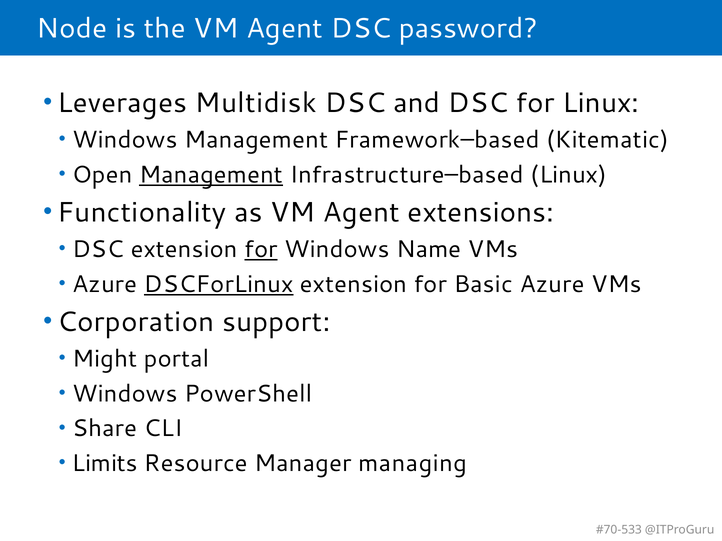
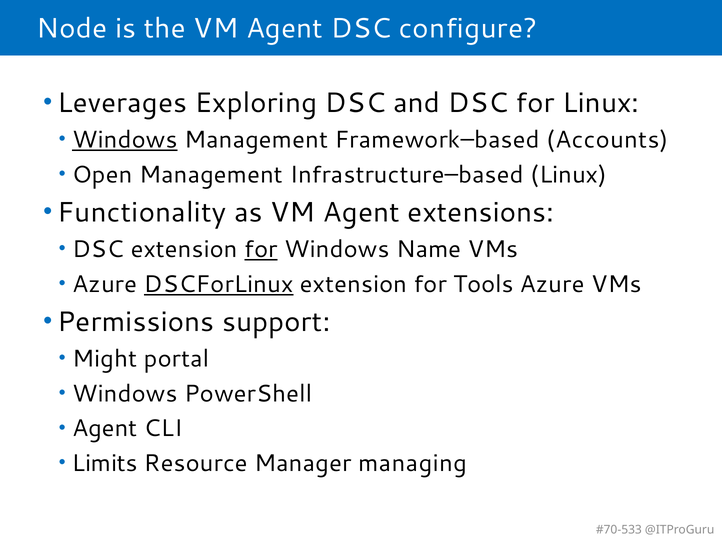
password: password -> configure (468, 29)
Multidisk: Multidisk -> Exploring (256, 103)
Windows underline: none -> present (125, 140)
Kitematic: Kitematic -> Accounts (607, 140)
Management underline: present -> none (211, 175)
Basic: Basic -> Tools (483, 284)
Corporation: Corporation -> Permissions (136, 322)
Share: Share -> Agent (105, 429)
